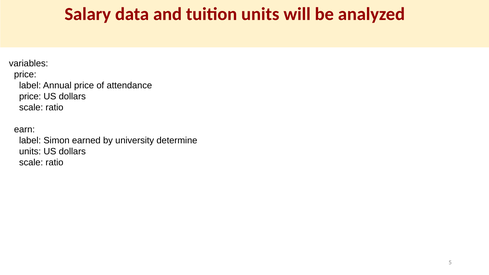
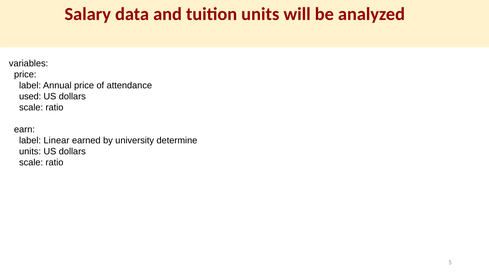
price: price -> used (30, 96)
Simon: Simon -> Linear (57, 140)
